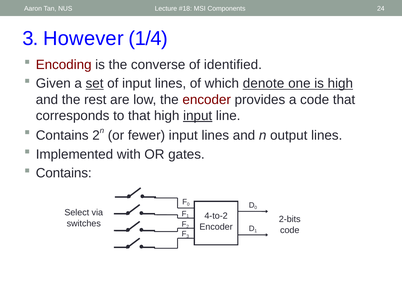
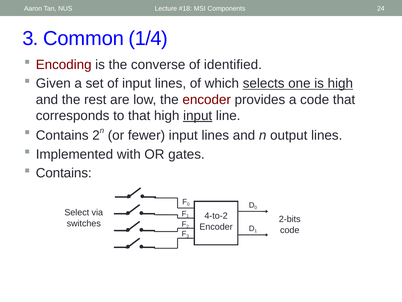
However: However -> Common (84, 39)
set underline: present -> none (95, 83)
denote: denote -> selects (264, 83)
